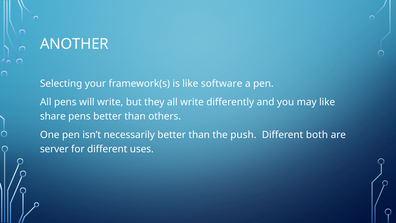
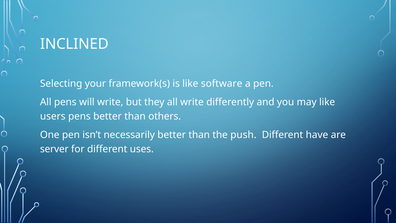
ANOTHER: ANOTHER -> INCLINED (74, 44)
share: share -> users (53, 116)
both: both -> have (317, 135)
